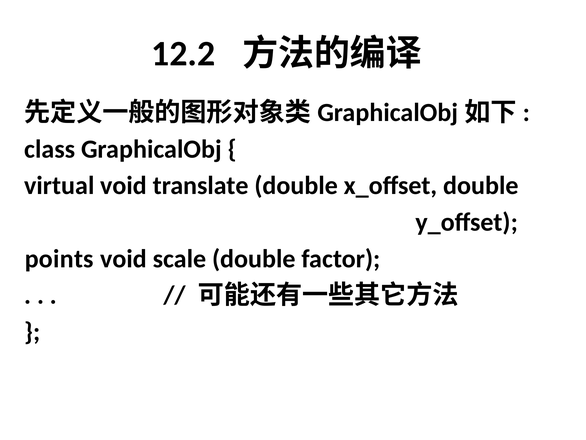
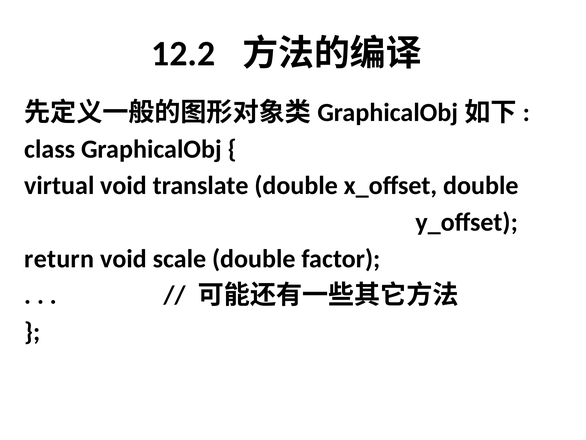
points: points -> return (59, 258)
